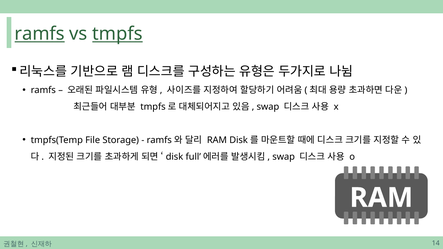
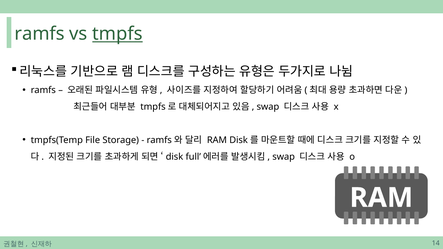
ramfs underline: present -> none (40, 34)
